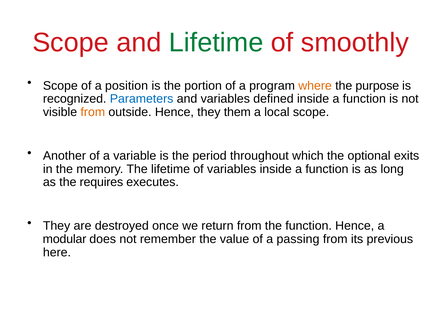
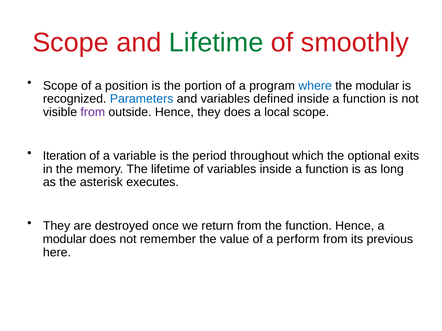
where colour: orange -> blue (315, 86)
the purpose: purpose -> modular (377, 86)
from colour: orange -> purple (93, 112)
they them: them -> does (237, 112)
Another: Another -> Iteration (65, 156)
requires: requires -> asterisk (101, 182)
passing: passing -> perform (298, 239)
